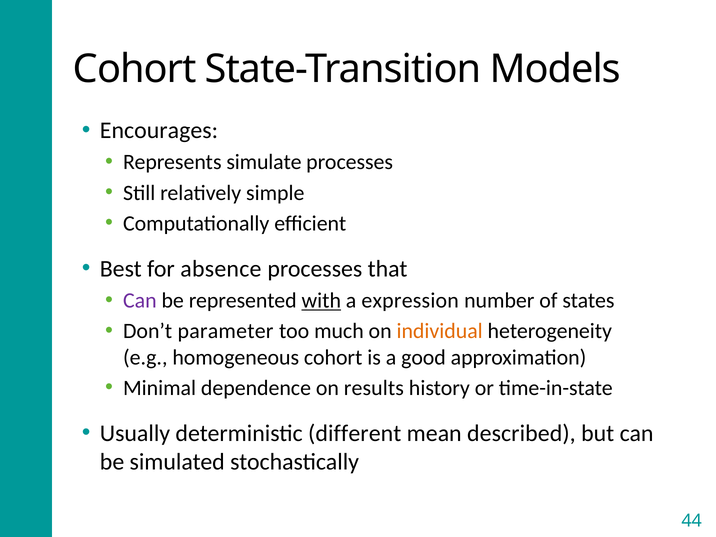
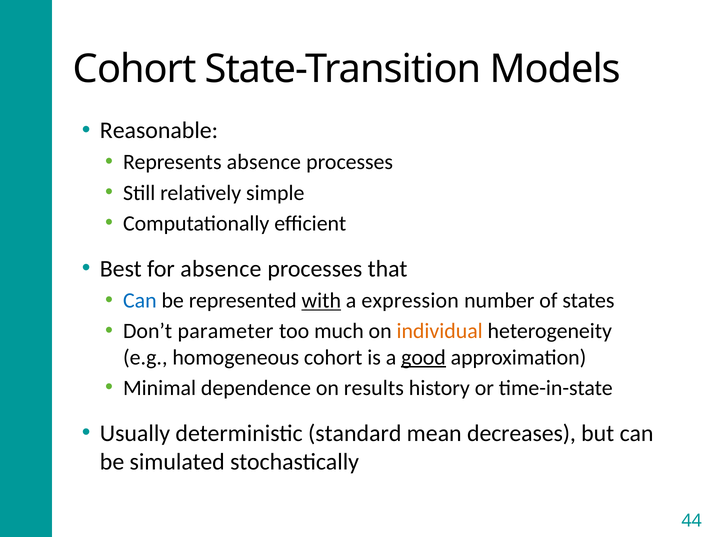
Encourages: Encourages -> Reasonable (159, 131)
Represents simulate: simulate -> absence (264, 162)
Can colour: purple -> blue (140, 301)
good underline: none -> present (423, 357)
different: different -> standard (355, 433)
described: described -> decreases (521, 433)
